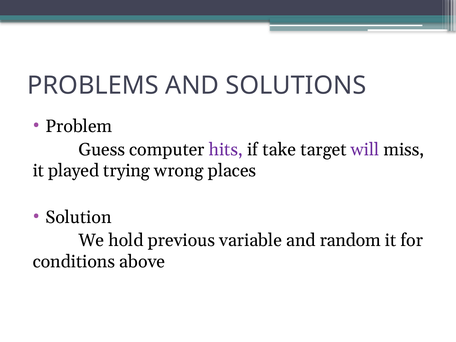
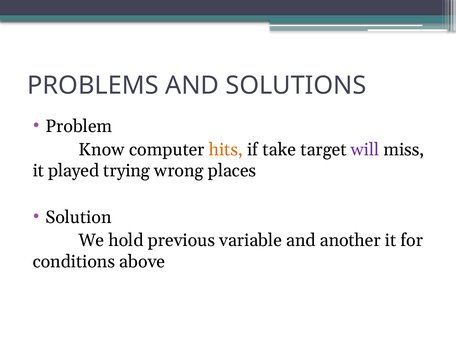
Guess: Guess -> Know (102, 149)
hits colour: purple -> orange (226, 149)
random: random -> another (350, 240)
